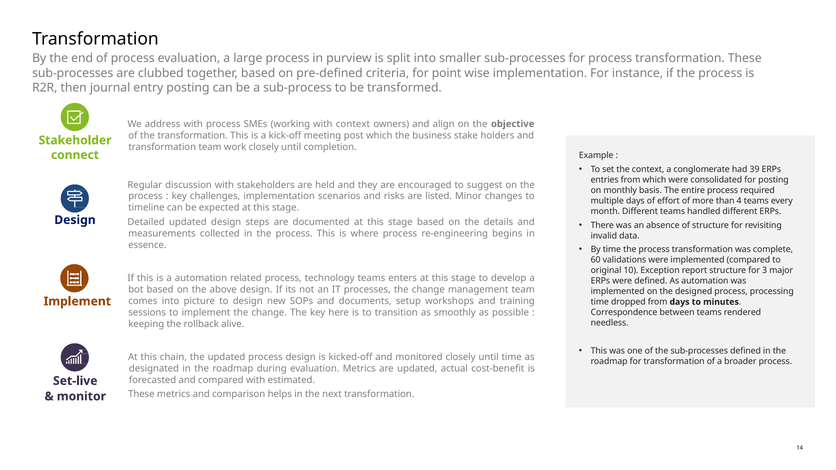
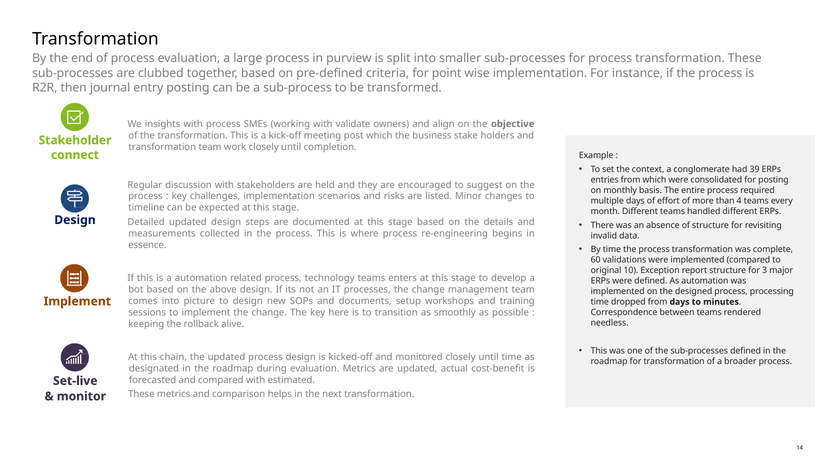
address: address -> insights (163, 124)
with context: context -> validate (353, 124)
